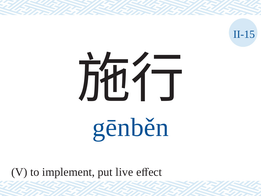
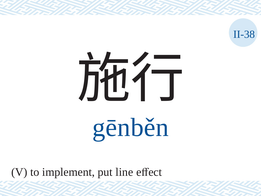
II-15: II-15 -> II-38 (244, 34)
live: live -> line (124, 172)
